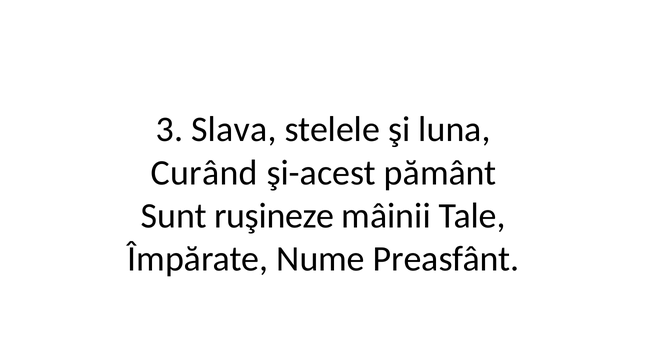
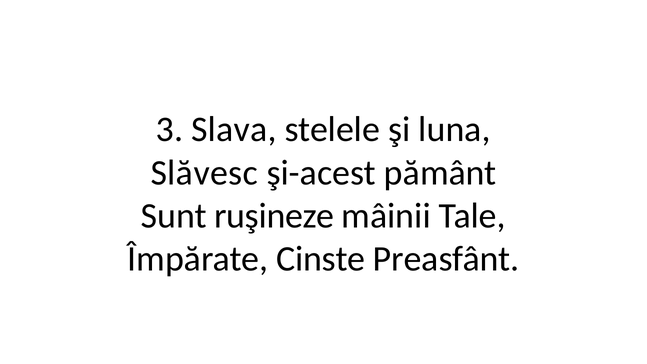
Curând: Curând -> Slăvesc (204, 173)
Nume: Nume -> Cinste (321, 259)
